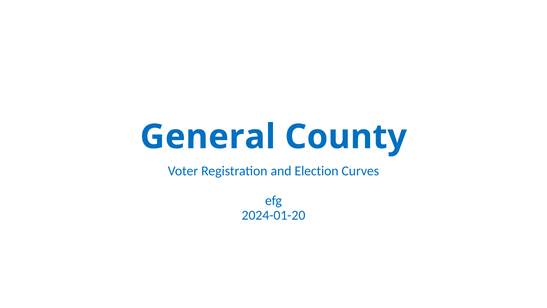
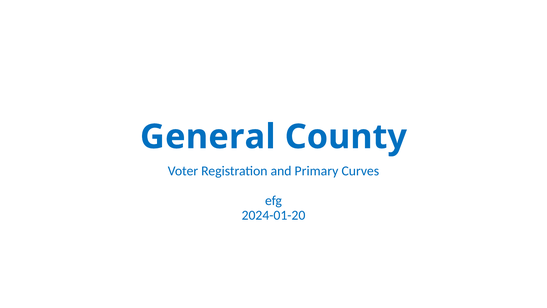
Election: Election -> Primary (316, 171)
